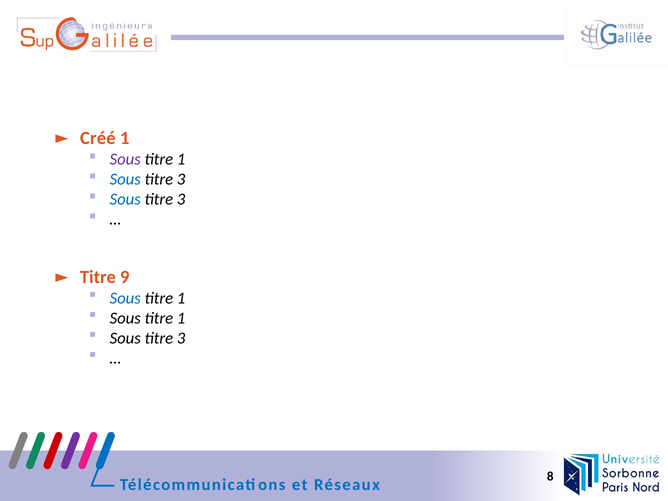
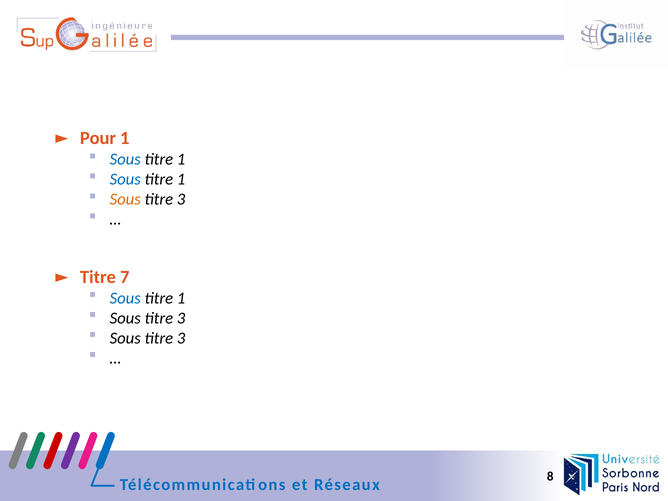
Créé: Créé -> Pour (98, 138)
Sous colour: purple -> blue (125, 159)
3: 3 -> 1 (181, 179)
Sous colour: blue -> orange (125, 199)
9: 9 -> 7 (125, 277)
1: 1 -> 3 (181, 318)
